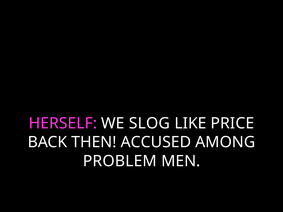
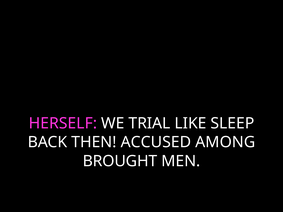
SLOG: SLOG -> TRIAL (149, 123)
PRICE: PRICE -> SLEEP (232, 123)
PROBLEM: PROBLEM -> BROUGHT (120, 161)
